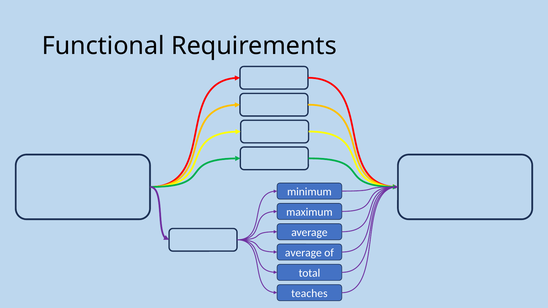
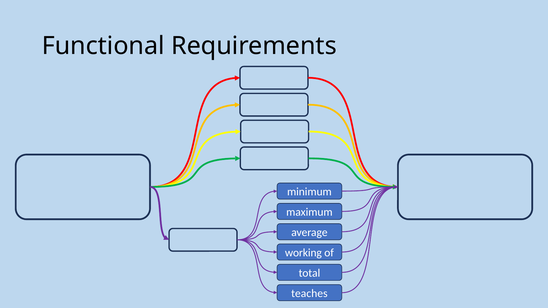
average: average -> working (303, 253)
